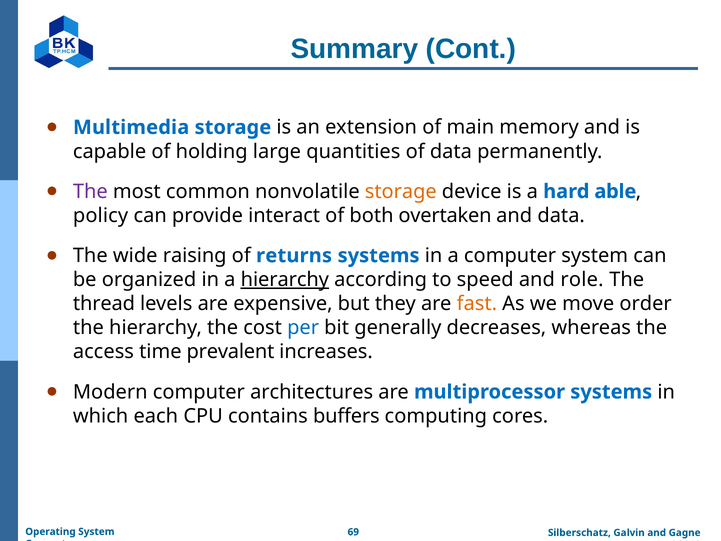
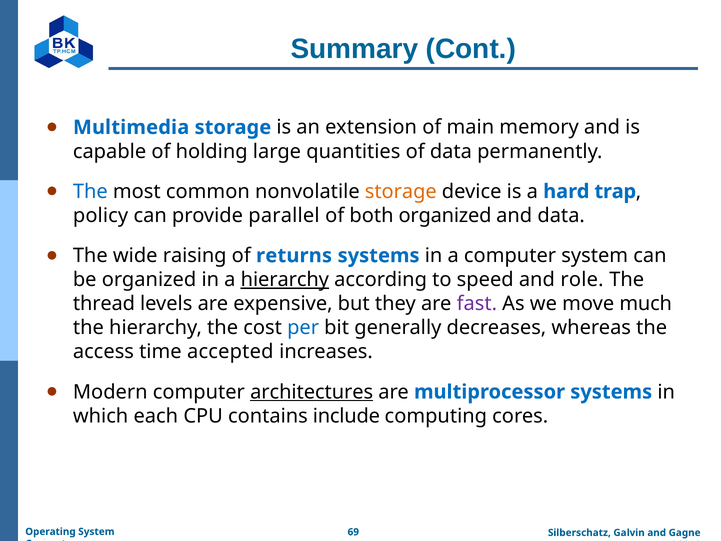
The colour: purple -> blue (90, 191)
able: able -> trap (615, 191)
interact: interact -> parallel (284, 215)
both overtaken: overtaken -> organized (445, 215)
fast colour: orange -> purple (477, 304)
order: order -> much (646, 304)
prevalent: prevalent -> accepted (230, 352)
architectures underline: none -> present (312, 392)
buffers: buffers -> include (346, 416)
